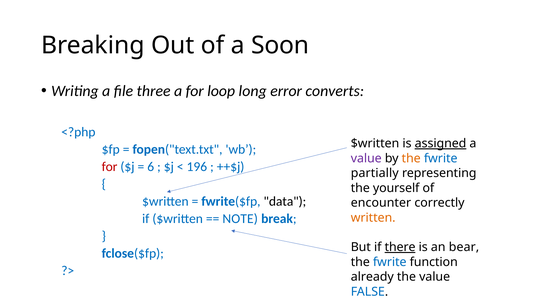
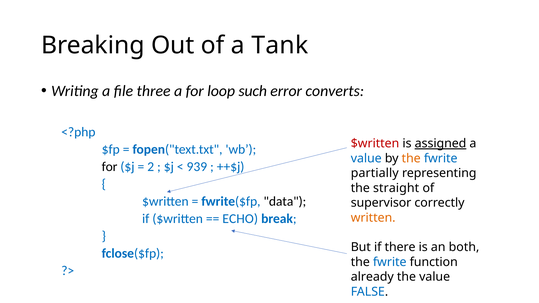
Soon: Soon -> Tank (280, 45)
long: long -> such (253, 91)
$written colour: black -> red (375, 144)
value colour: purple -> blue (366, 158)
for colour: red -> black (110, 167)
6: 6 -> 2 (151, 167)
196: 196 -> 939 (197, 167)
yourself: yourself -> straight (396, 188)
encounter: encounter -> supervisor (381, 203)
NOTE: NOTE -> ECHO (240, 219)
there underline: present -> none (400, 247)
bear: bear -> both (464, 247)
